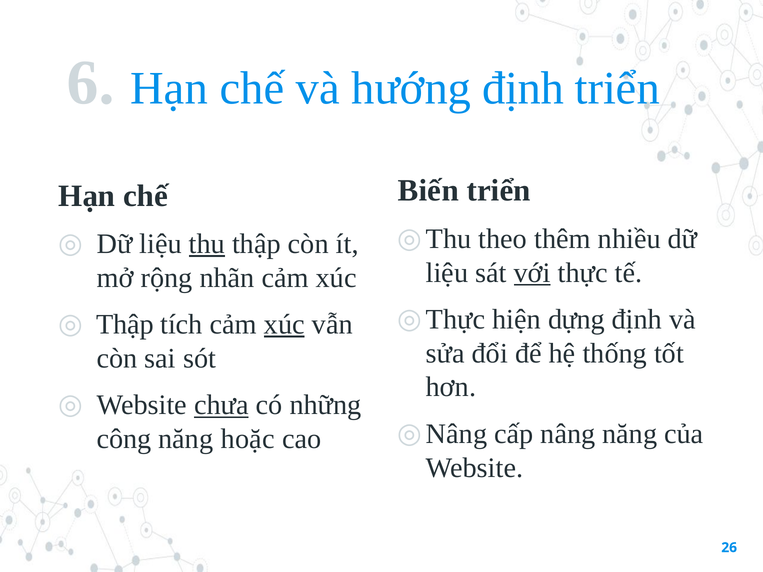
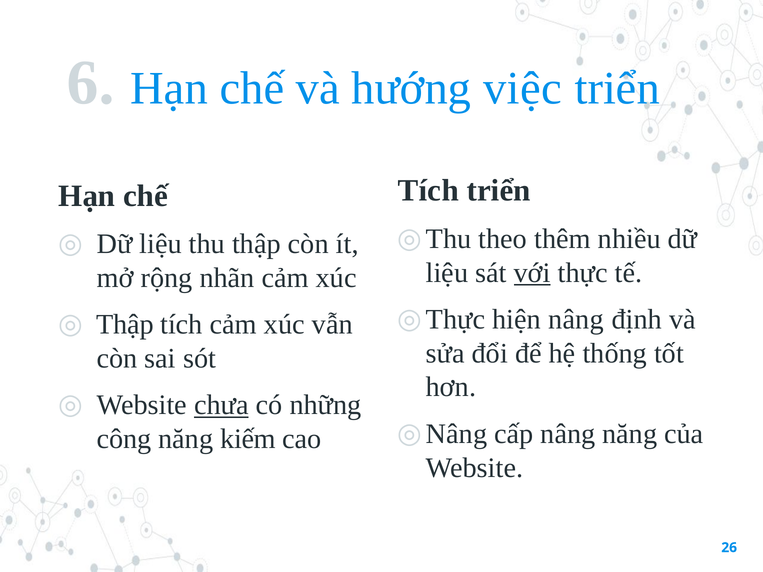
hướng định: định -> việc (523, 89)
Biến: Biến -> Tích (428, 191)
thu underline: present -> none (207, 244)
hiện dựng: dựng -> nâng (576, 319)
xúc underline: present -> none (284, 325)
hoặc: hoặc -> kiếm (248, 439)
